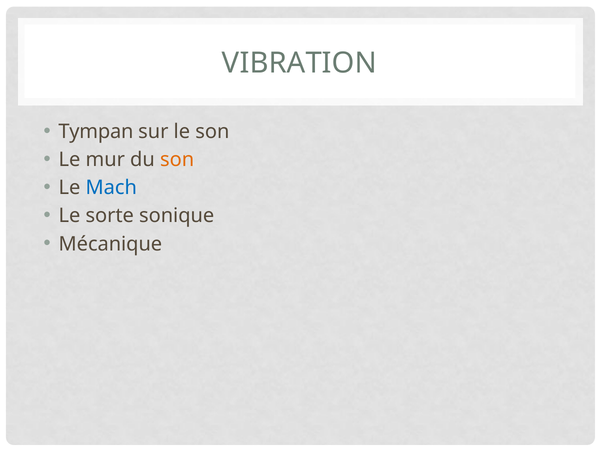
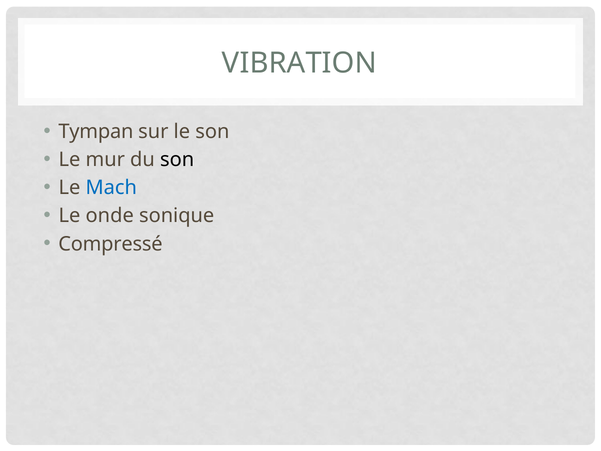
son colour: orange -> black (177, 160)
sorte: sorte -> onde (110, 216)
Mécanique: Mécanique -> Compressé (110, 244)
